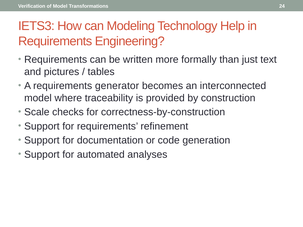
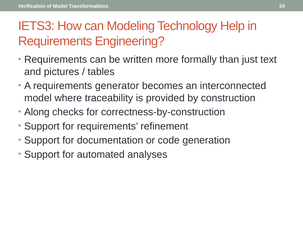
Scale: Scale -> Along (37, 112)
